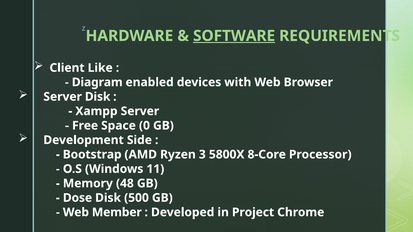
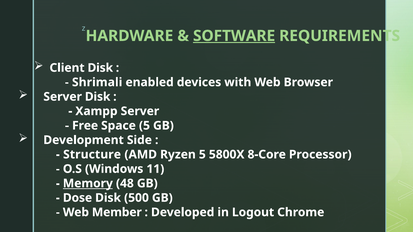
Client Like: Like -> Disk (100, 68)
Diagram: Diagram -> Shrimali (97, 82)
Space 0: 0 -> 5 (144, 126)
Bootstrap: Bootstrap -> Structure (92, 155)
Ryzen 3: 3 -> 5 (202, 155)
Memory underline: none -> present (88, 184)
Project: Project -> Logout (253, 213)
